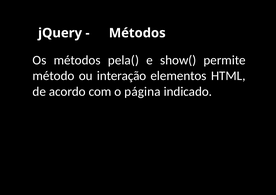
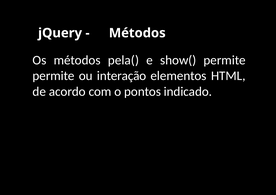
método: método -> permite (54, 76)
página: página -> pontos (143, 92)
